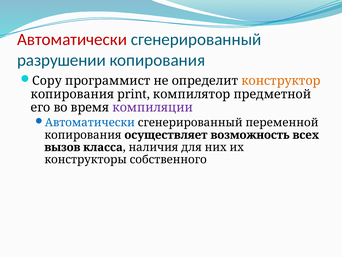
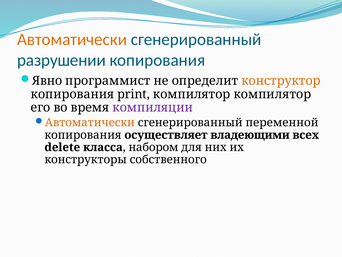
Автоматически colour: red -> orange (72, 40)
Copy: Copy -> Явно (47, 81)
компилятор предметной: предметной -> компилятор (272, 94)
Автоматически colour: blue -> orange (90, 122)
возможность: возможность -> владеющими (250, 135)
вызов: вызов -> delete (62, 147)
наличия: наличия -> набором (153, 147)
